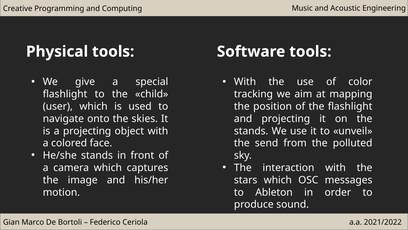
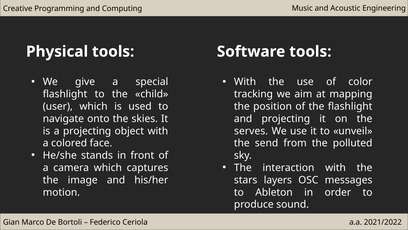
stands: stands -> serves (251, 131)
stars which: which -> layers (278, 180)
